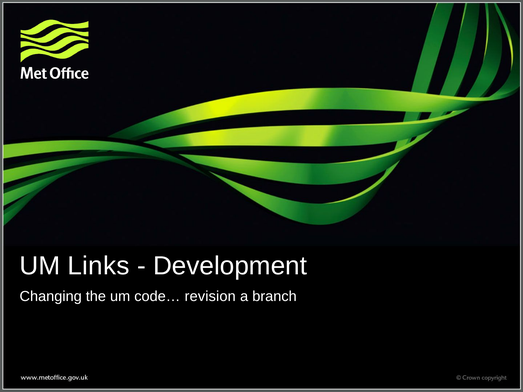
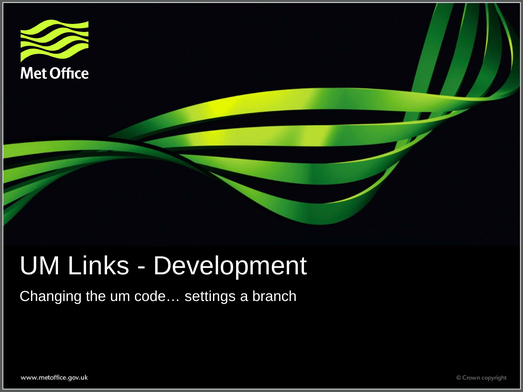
revision: revision -> settings (210, 296)
